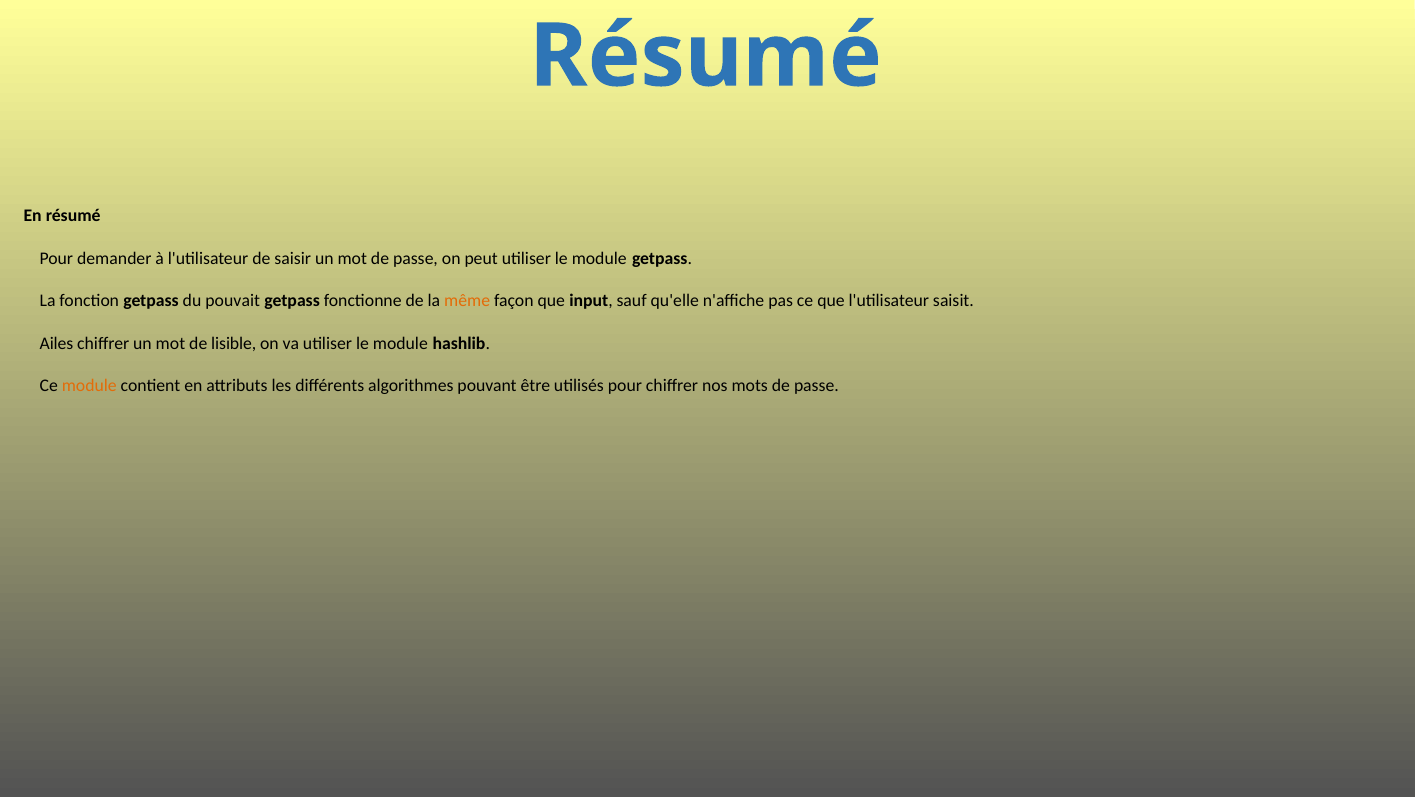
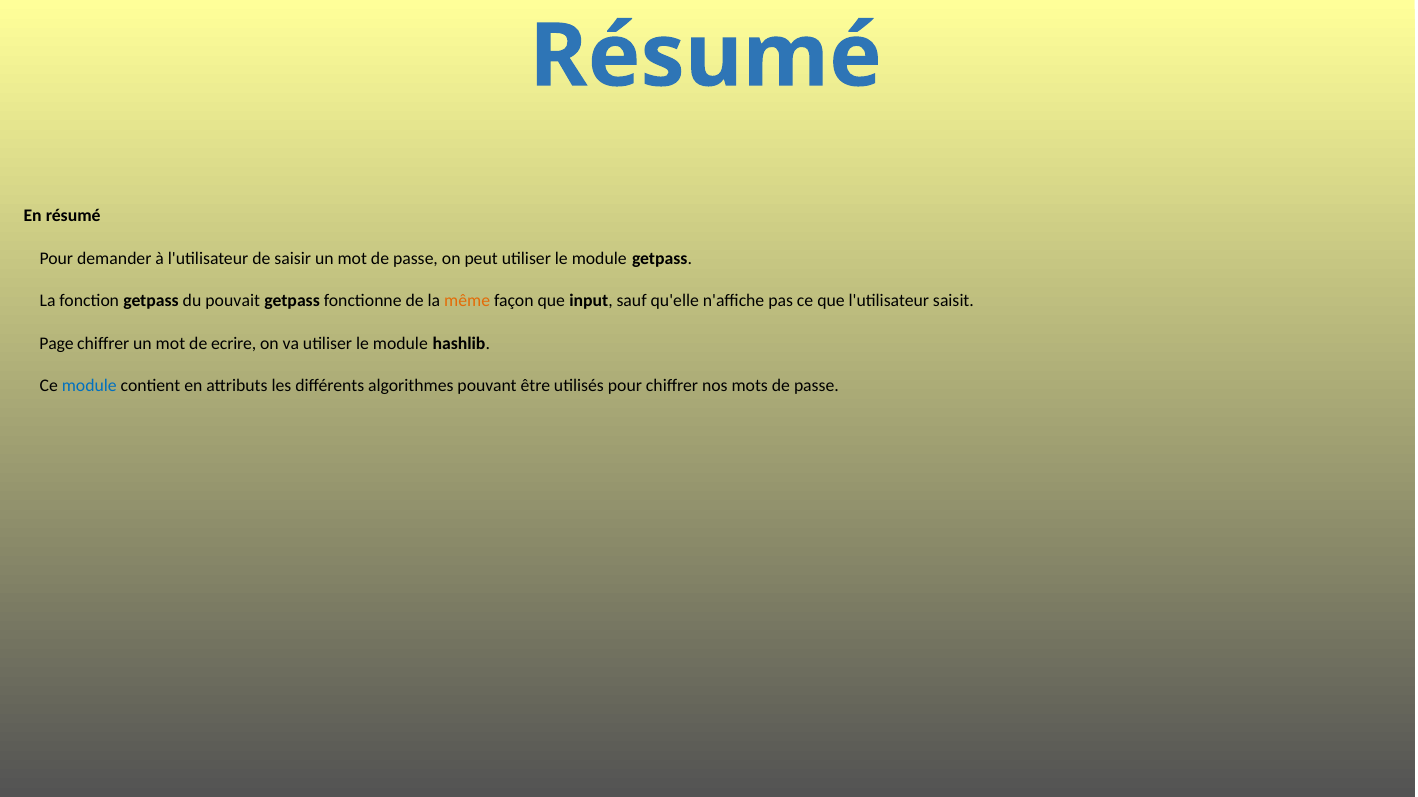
Ailes: Ailes -> Page (56, 344)
lisible: lisible -> ecrire (234, 344)
module colour: orange -> blue (89, 386)
